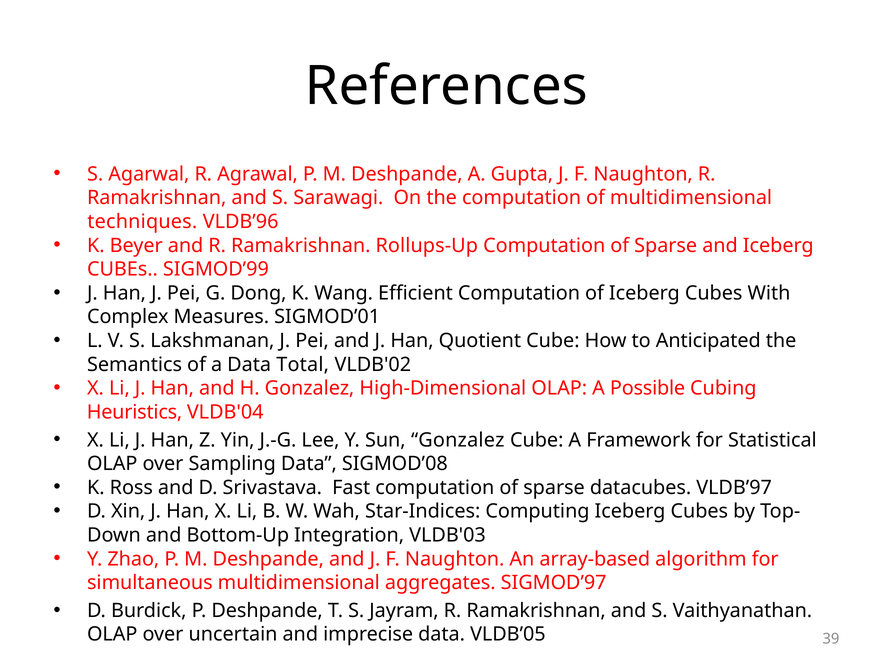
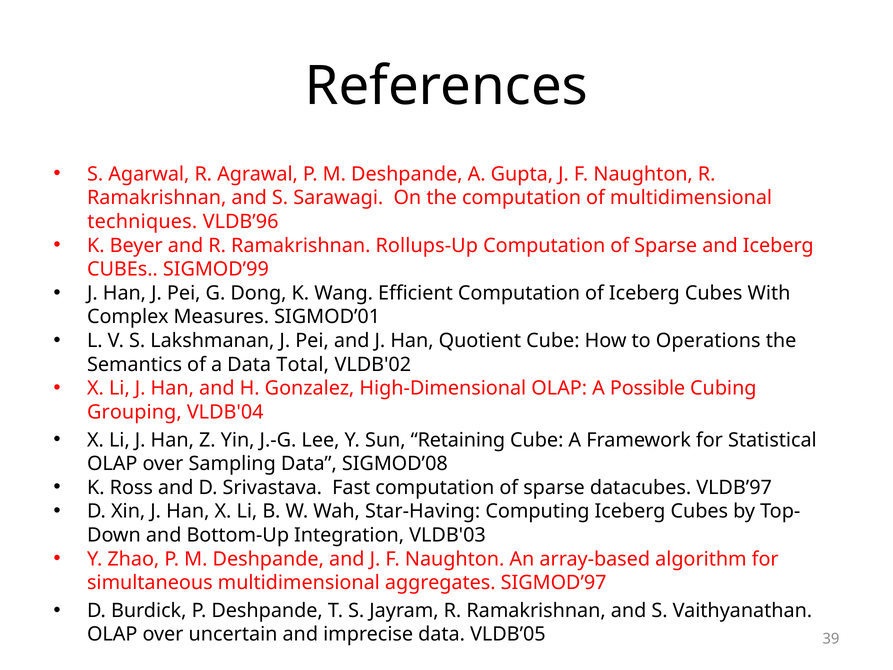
Anticipated: Anticipated -> Operations (708, 341)
Heuristics: Heuristics -> Grouping (134, 412)
Sun Gonzalez: Gonzalez -> Retaining (458, 440)
Star-Indices: Star-Indices -> Star-Having (423, 511)
